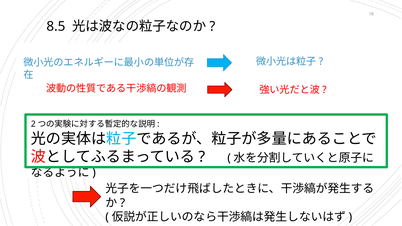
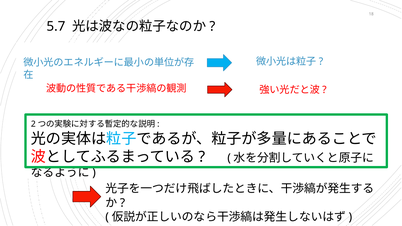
8.5: 8.5 -> 5.7 (56, 26)
